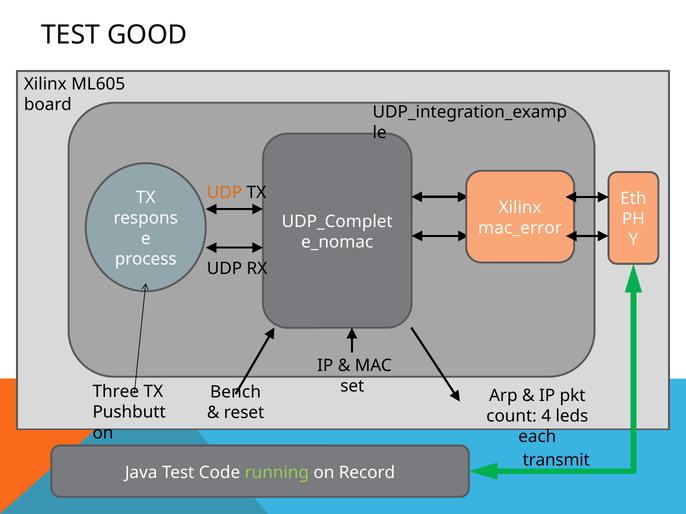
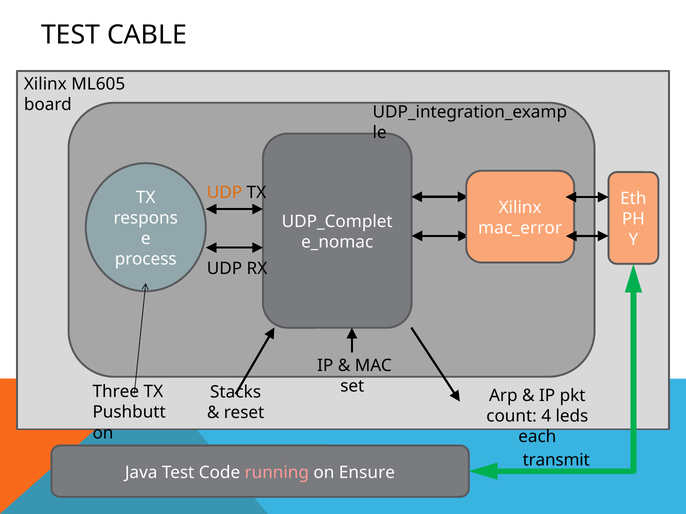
GOOD: GOOD -> CABLE (147, 35)
Bench: Bench -> Stacks (236, 393)
running colour: light green -> pink (277, 473)
Record: Record -> Ensure (367, 473)
